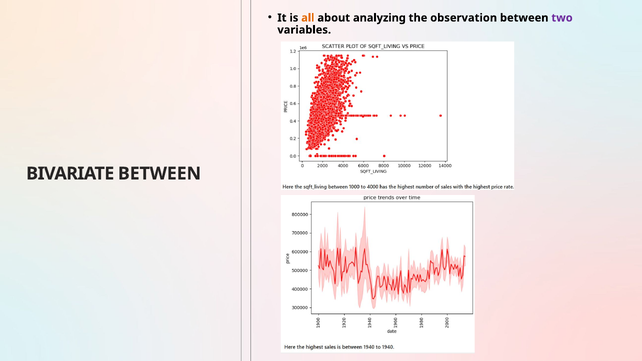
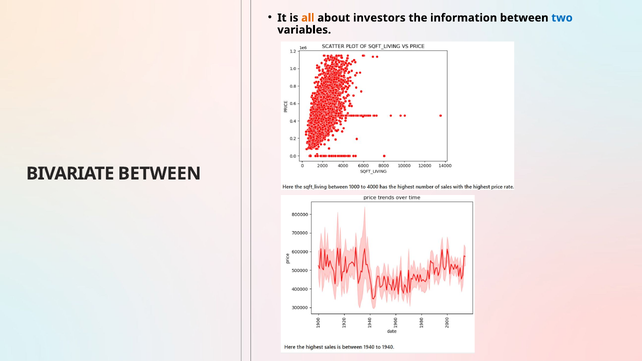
analyzing: analyzing -> investors (379, 18)
observation: observation -> information (464, 18)
two colour: purple -> blue (562, 18)
